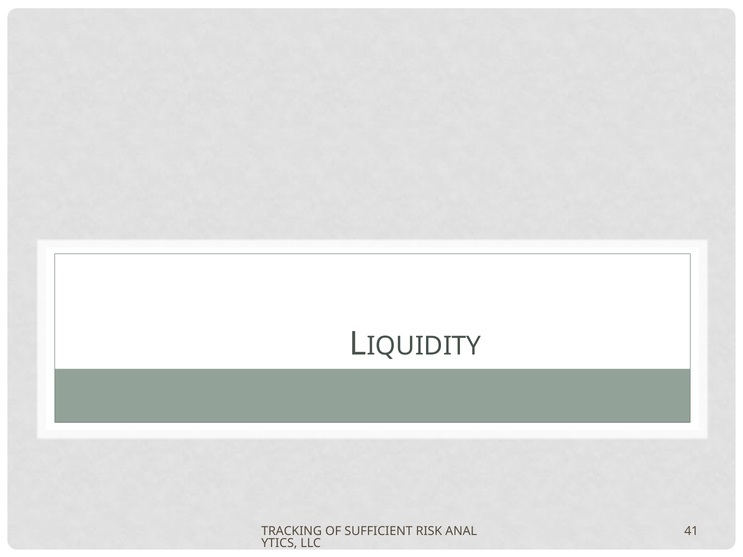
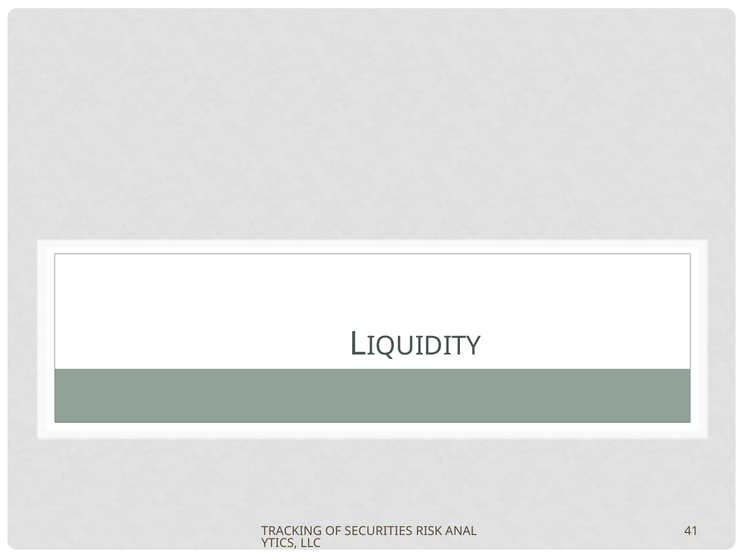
SUFFICIENT: SUFFICIENT -> SECURITIES (378, 531)
